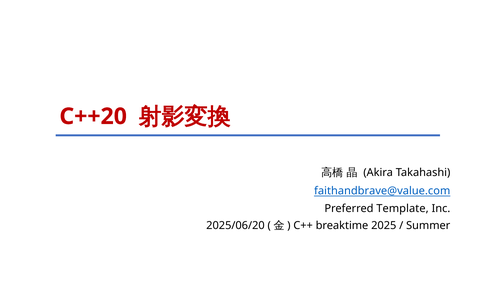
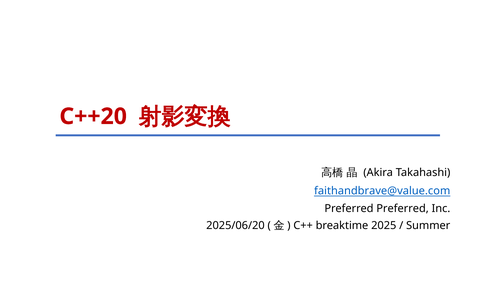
Preferred Template: Template -> Preferred (403, 208)
